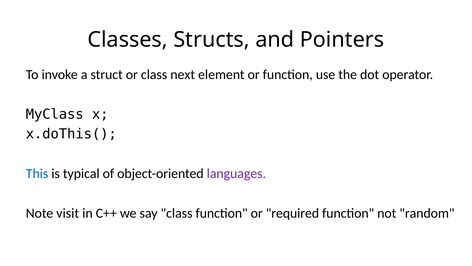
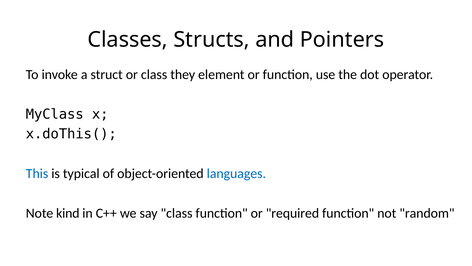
next: next -> they (183, 75)
languages colour: purple -> blue (236, 173)
visit: visit -> kind (68, 213)
